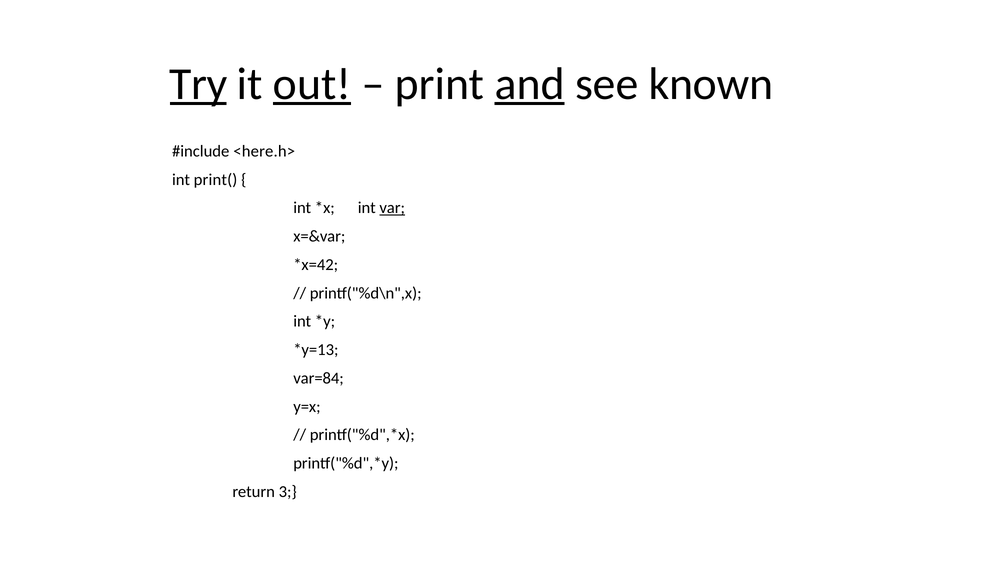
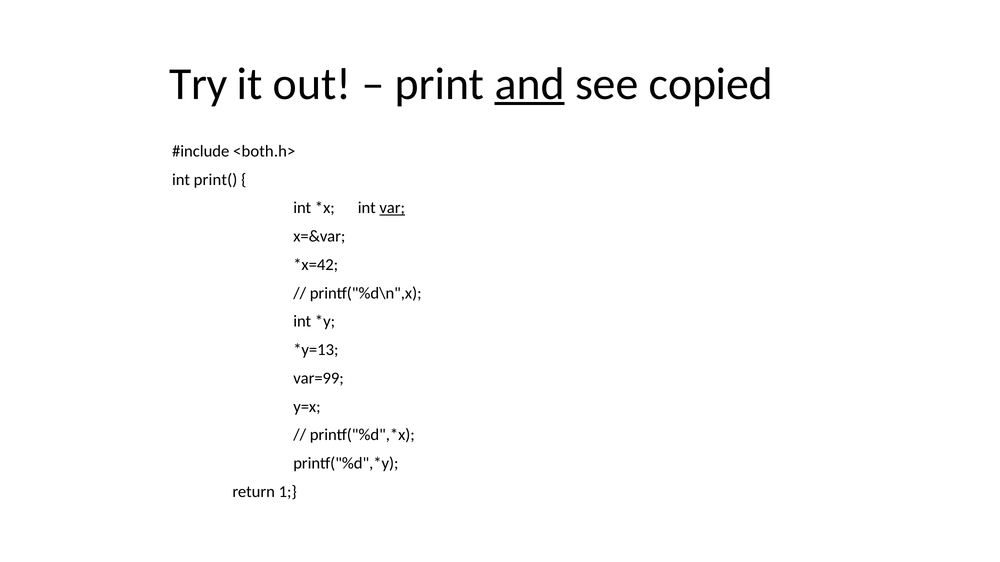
Try underline: present -> none (198, 84)
out underline: present -> none (312, 84)
known: known -> copied (711, 84)
<here.h>: <here.h> -> <both.h> (264, 151)
var=84: var=84 -> var=99 (319, 379)
3: 3 -> 1 (288, 492)
